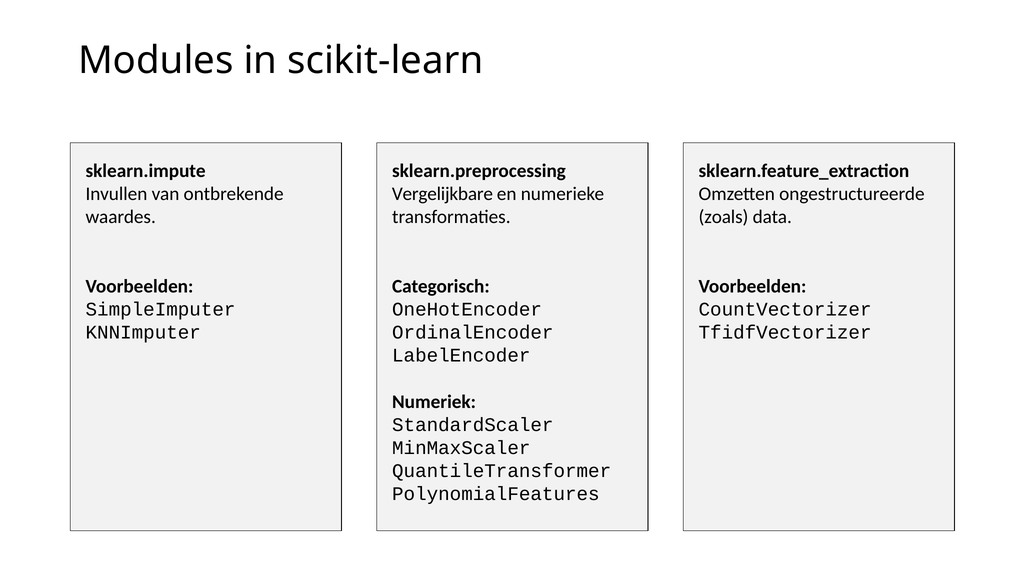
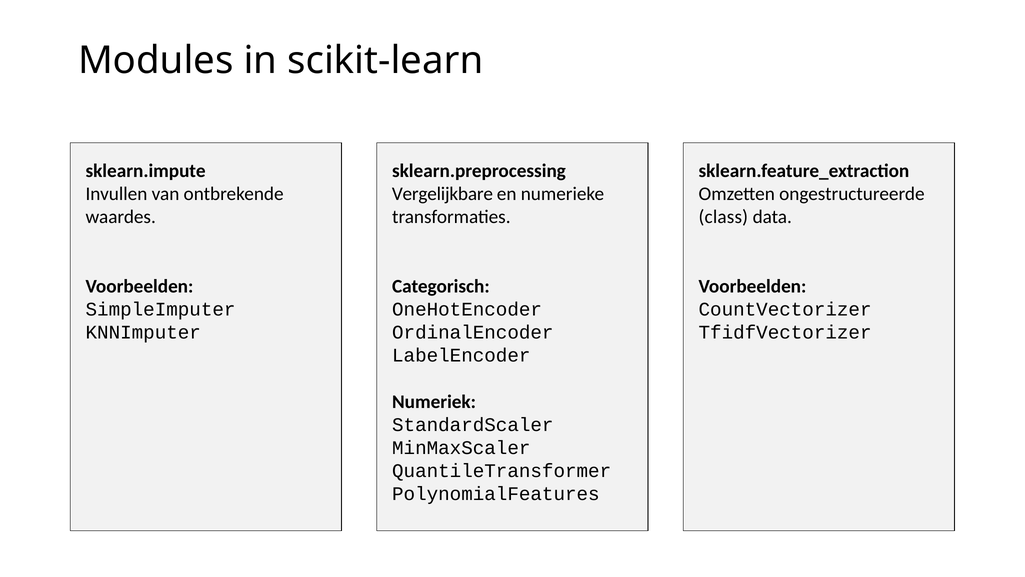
zoals: zoals -> class (723, 217)
